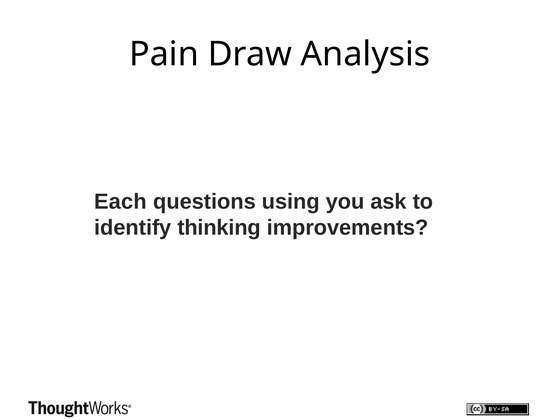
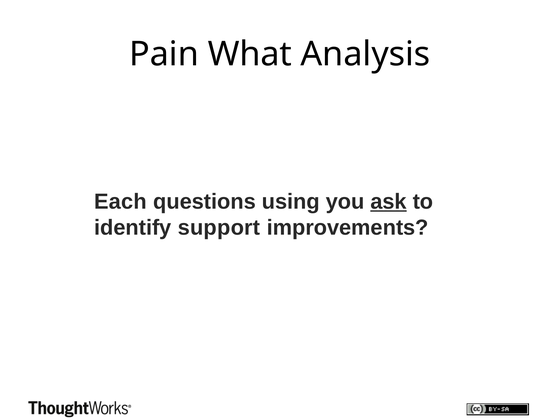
Draw: Draw -> What (250, 54)
ask underline: none -> present (389, 202)
thinking: thinking -> support (219, 228)
